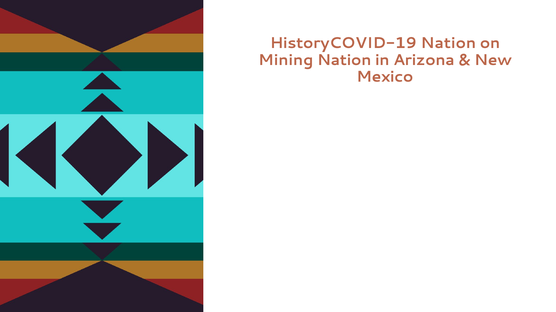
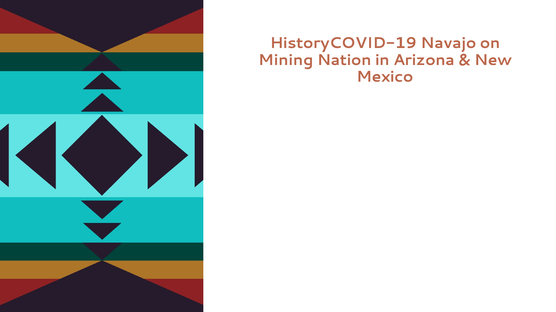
HistoryCOVID-19 Nation: Nation -> Navajo (448, 43)
